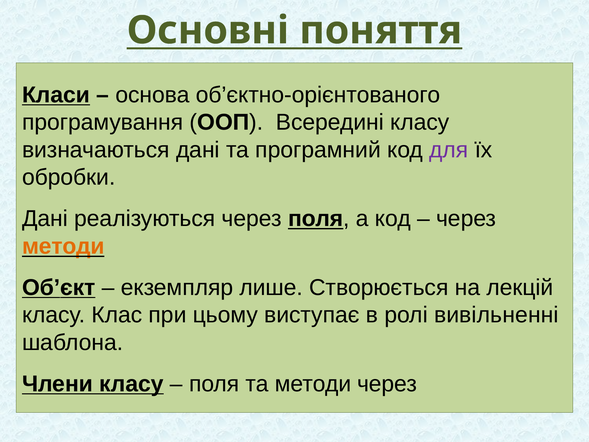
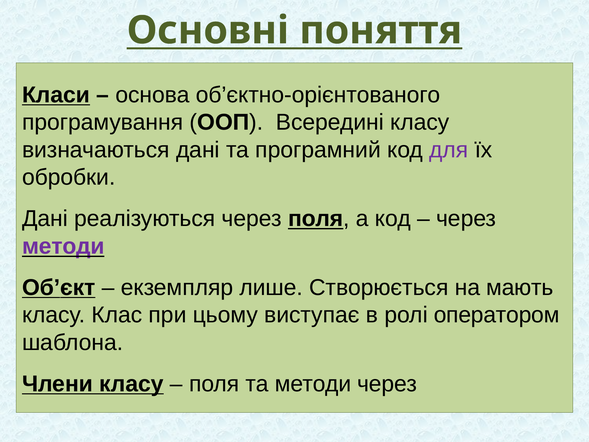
методи colour: orange -> purple (63, 246)
лекцій: лекцій -> мають (520, 287)
вивільненні: вивільненні -> оператором (497, 315)
